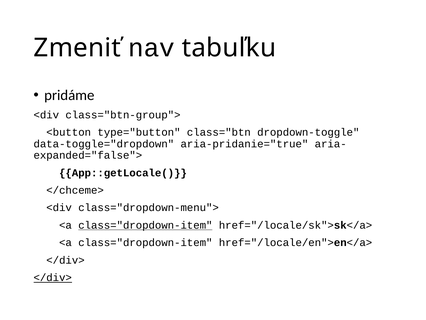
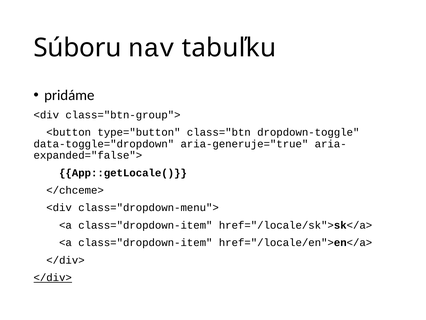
Zmeniť: Zmeniť -> Súboru (77, 48)
aria-pridanie="true: aria-pridanie="true -> aria-generuje="true (244, 144)
class="dropdown-item underline: present -> none (145, 225)
